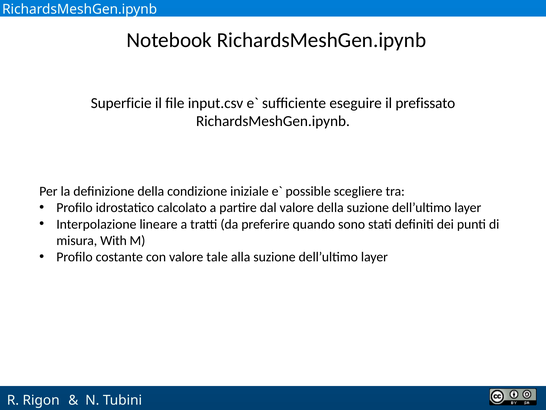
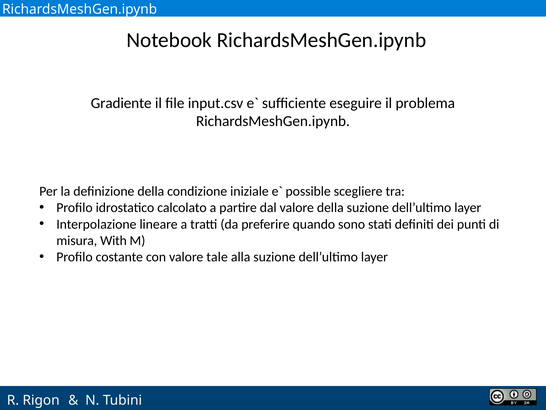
Superficie: Superficie -> Gradiente (121, 103)
prefissato: prefissato -> problema (425, 103)
